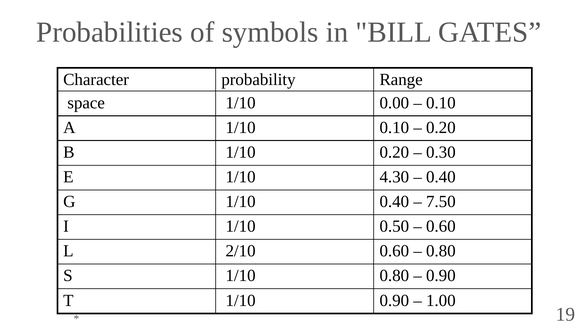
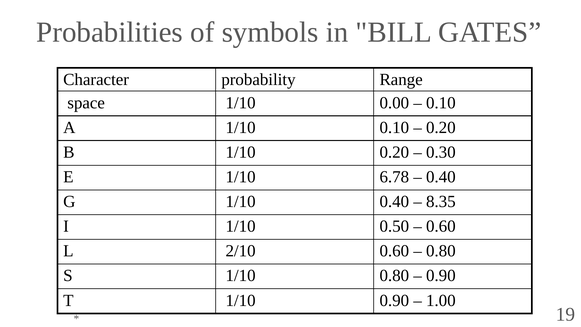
4.30: 4.30 -> 6.78 (394, 177)
7.50: 7.50 -> 8.35 (441, 201)
